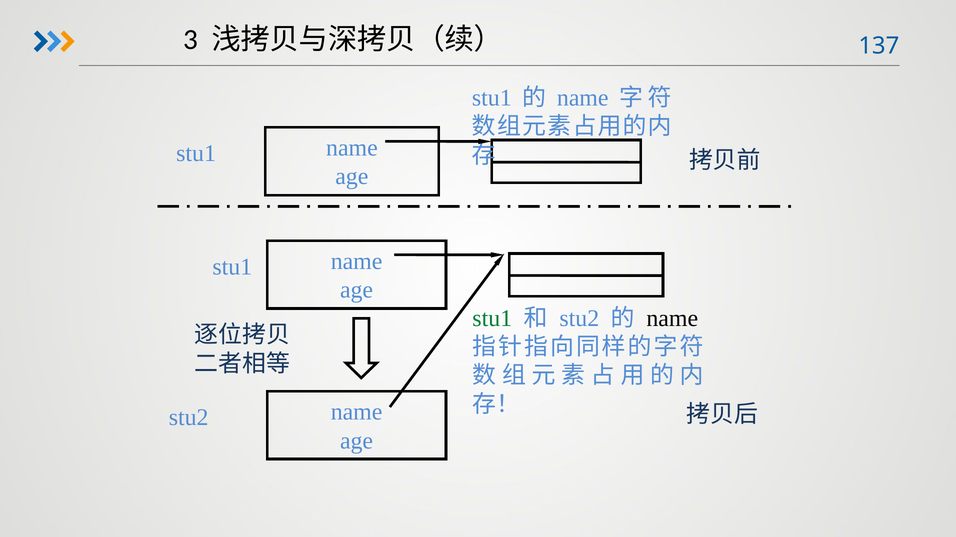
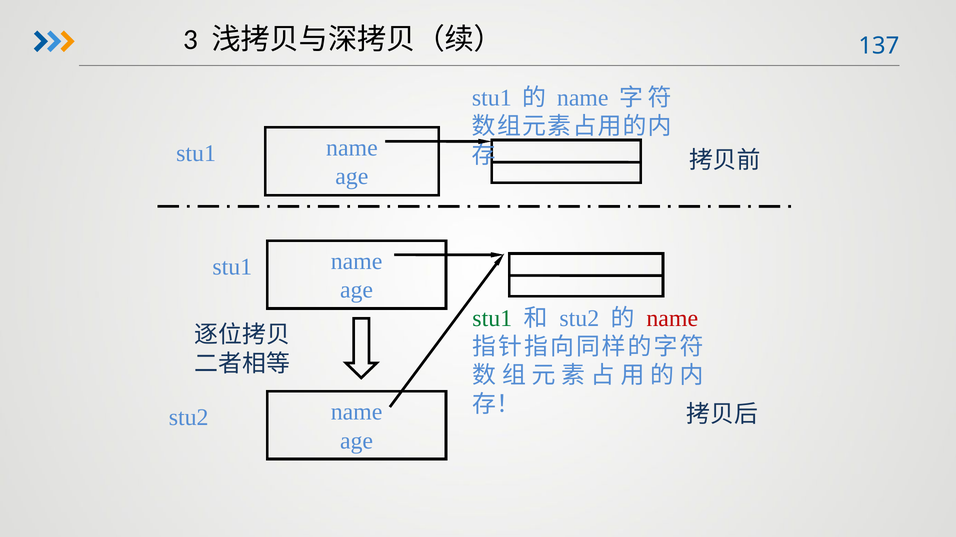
name colour: black -> red (672, 319)
